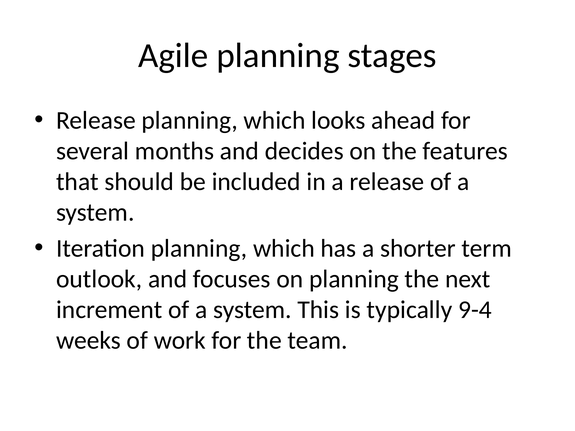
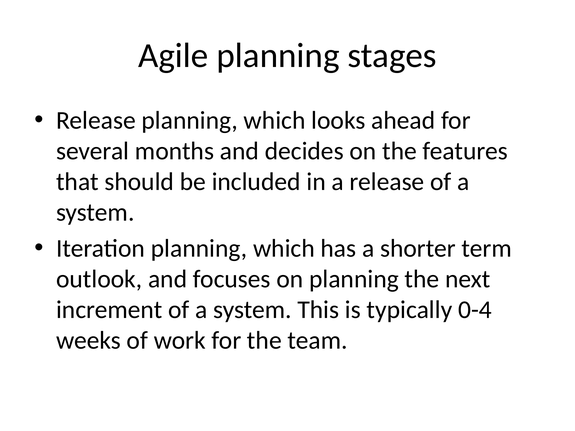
9-4: 9-4 -> 0-4 (475, 310)
